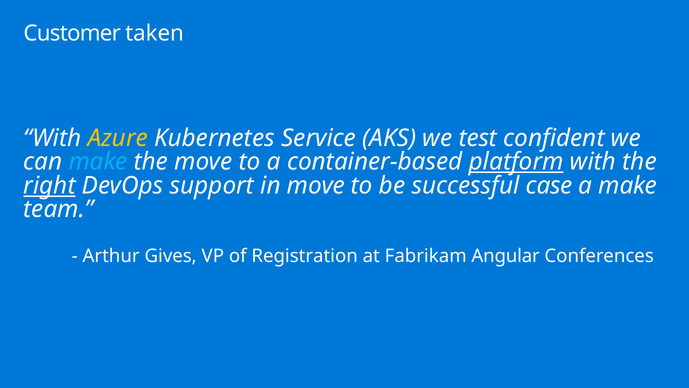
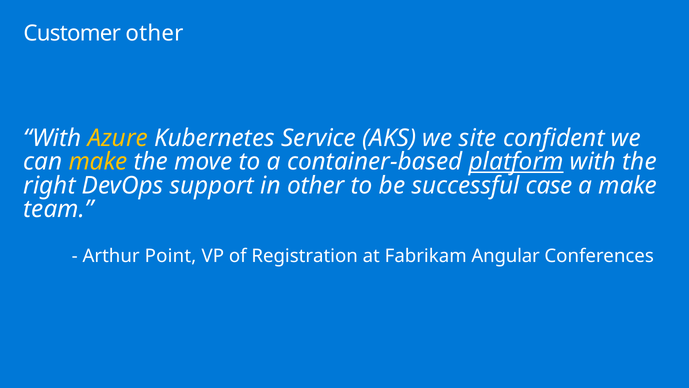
Customer taken: taken -> other (154, 33)
test: test -> site (478, 138)
make colour: light blue -> yellow (98, 162)
right underline: present -> none (49, 185)
in move: move -> other (316, 185)
Gives: Gives -> Point (171, 256)
